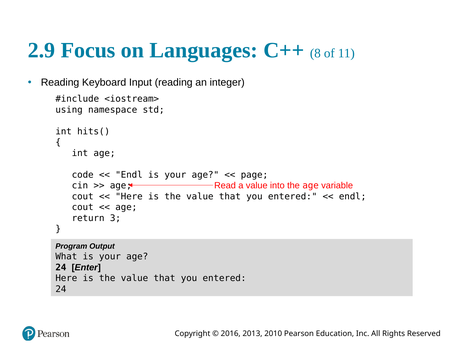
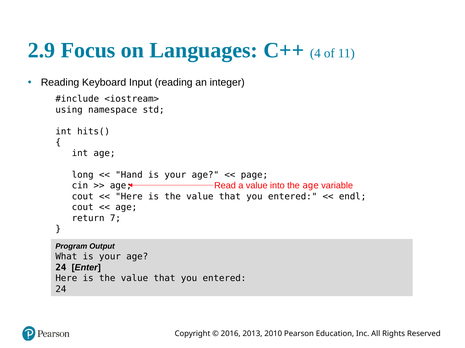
8: 8 -> 4 (315, 53)
code: code -> long (83, 175)
Endl: Endl -> Hand (129, 175)
3: 3 -> 7 (115, 219)
